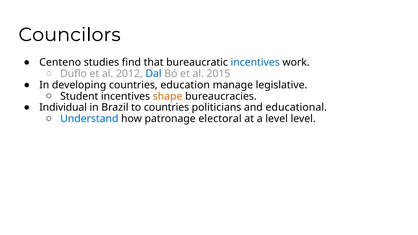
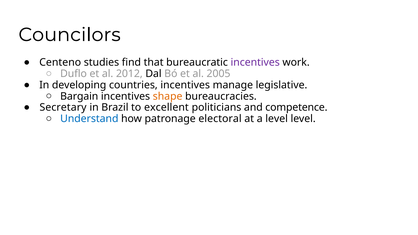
incentives colour: blue -> purple (255, 62)
Dal colour: blue -> black (154, 74)
2015: 2015 -> 2005 (219, 74)
countries education: education -> incentives (185, 85)
Student: Student -> Bargain (79, 96)
Individual: Individual -> Secretary (63, 108)
to countries: countries -> excellent (166, 108)
educational: educational -> competence (296, 108)
